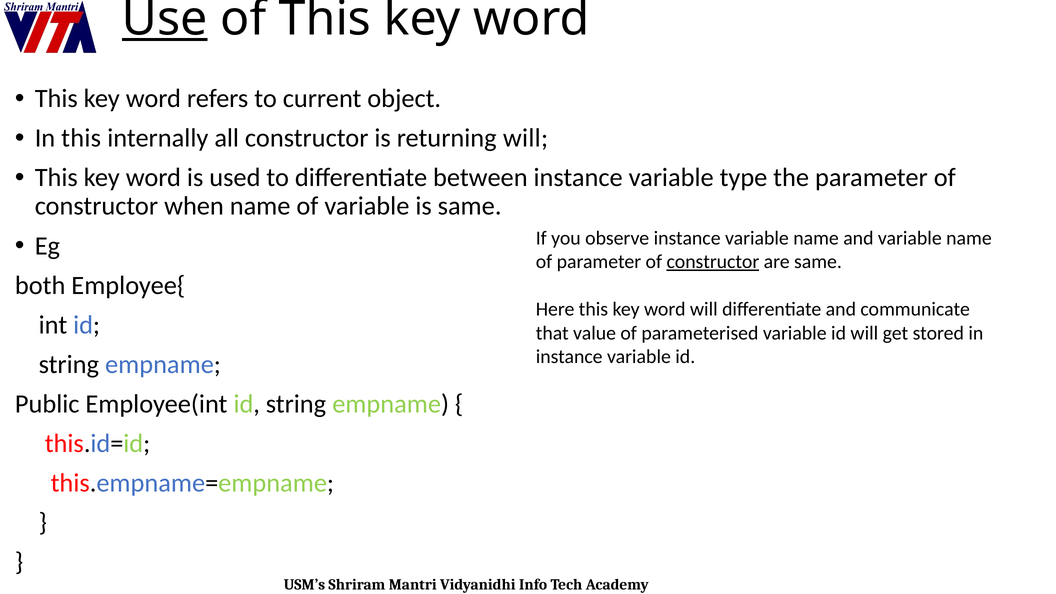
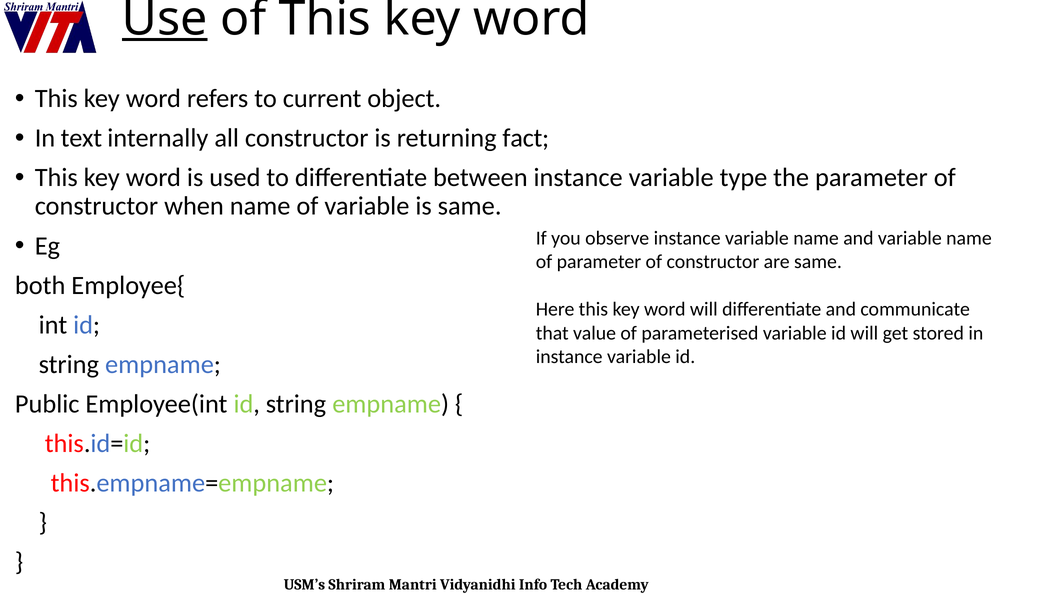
In this: this -> text (81, 138)
returning will: will -> fact (526, 138)
constructor underline: present -> none (713, 262)
